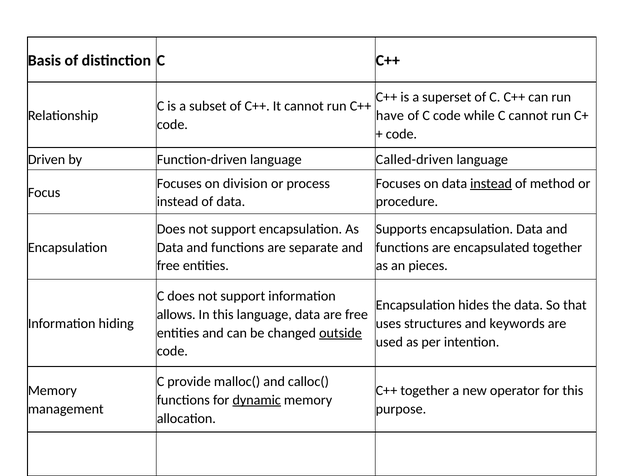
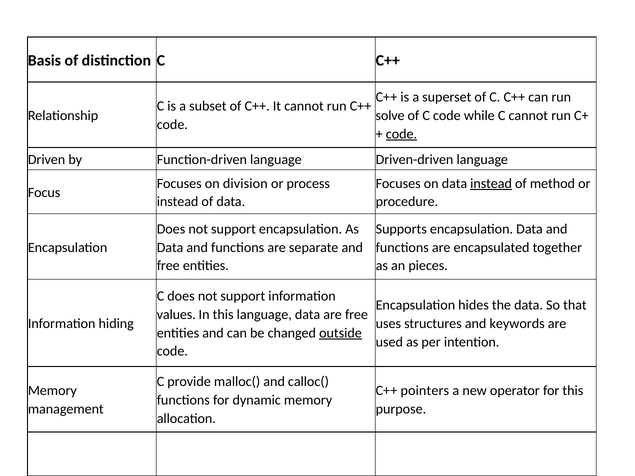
have: have -> solve (390, 115)
code underline: none -> present (401, 134)
Called-driven: Called-driven -> Driven-driven (415, 159)
allows: allows -> values (176, 315)
C++ together: together -> pointers (425, 391)
dynamic underline: present -> none (257, 400)
